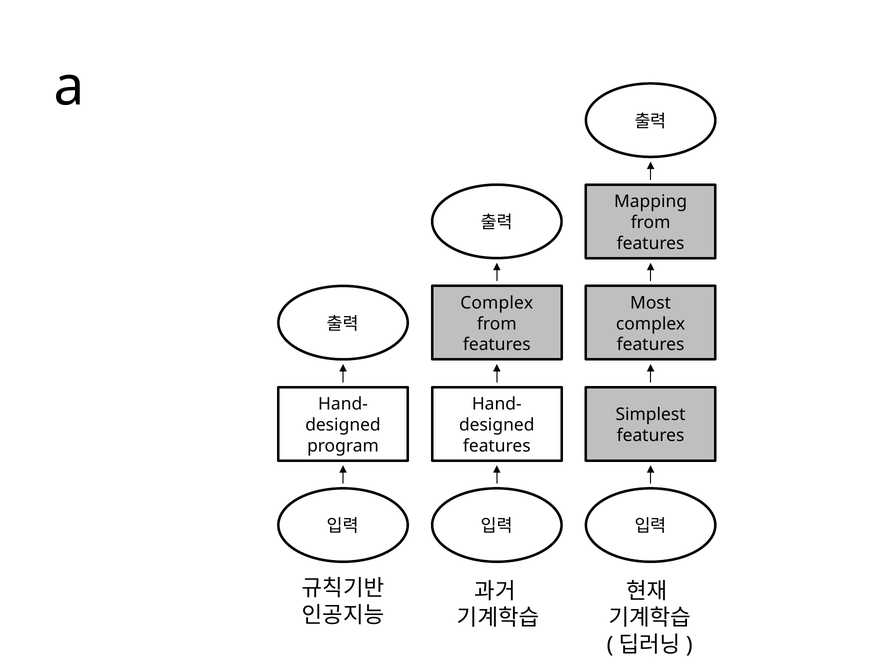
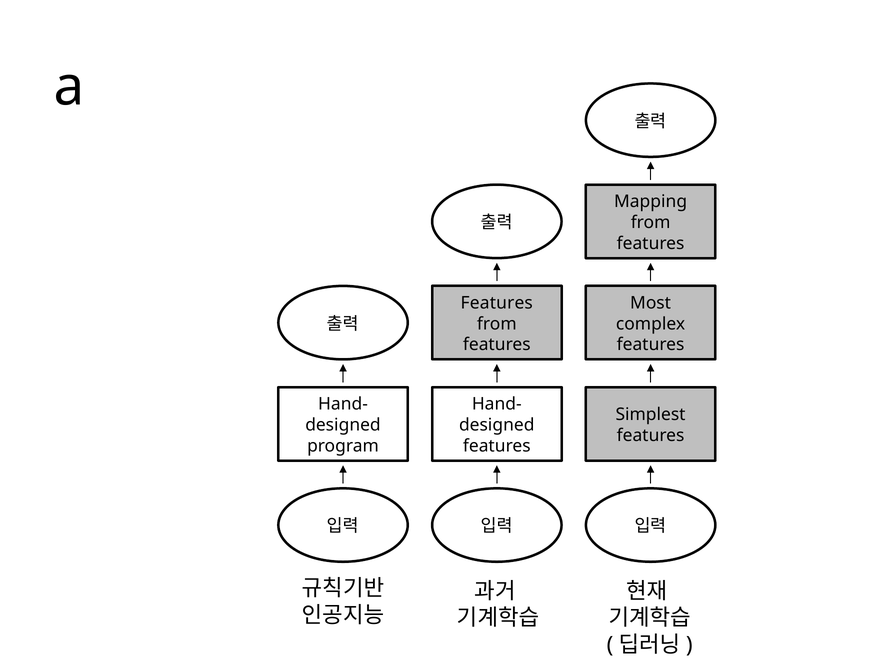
Complex: Complex -> Features (497, 303)
